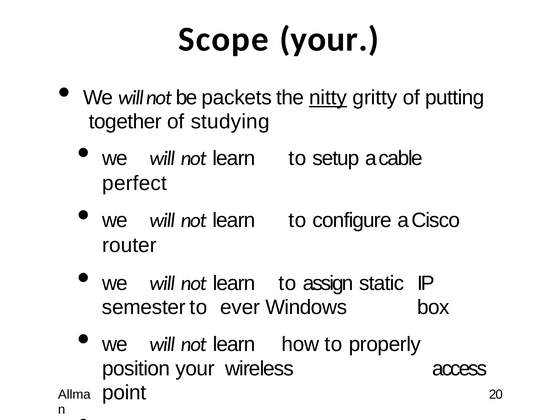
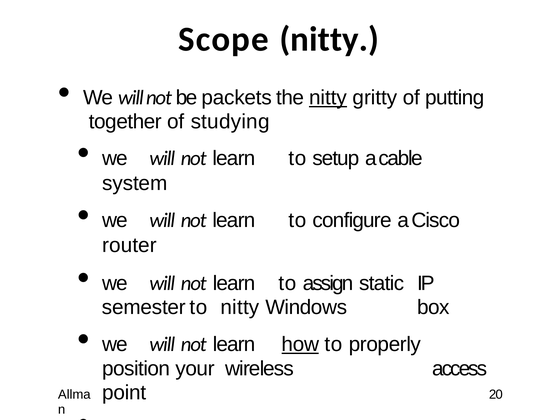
Scope your: your -> nitty (329, 39)
perfect: perfect -> system (135, 183)
to ever: ever -> nitty (240, 307)
how underline: none -> present (300, 344)
